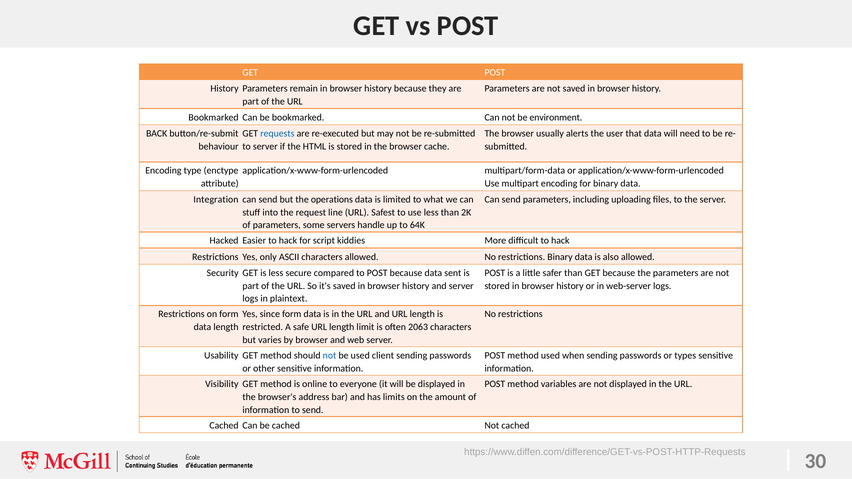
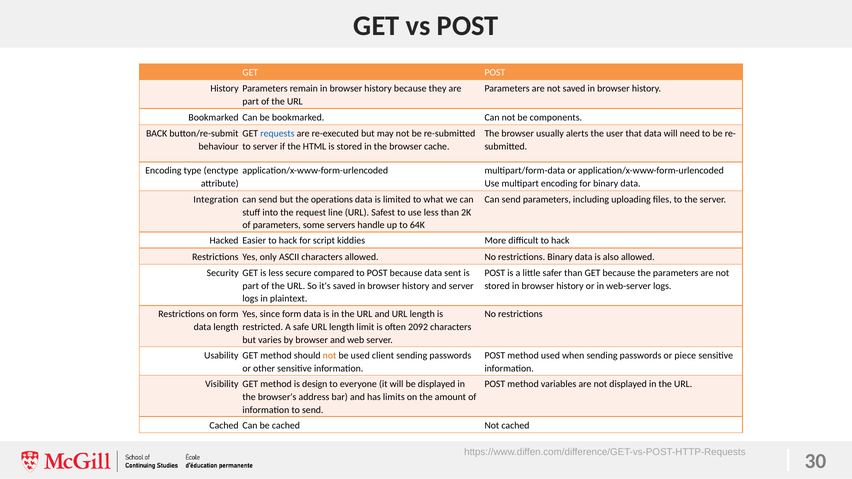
environment: environment -> components (556, 117)
2063: 2063 -> 2092 (418, 327)
not colour: blue -> orange (330, 356)
types: types -> piece (685, 356)
online: online -> design (315, 384)
